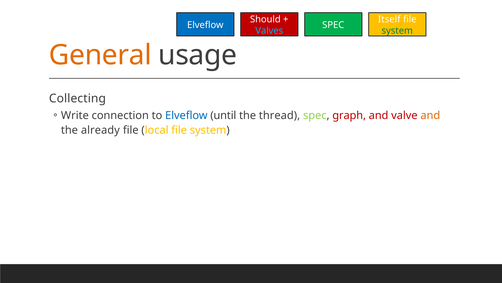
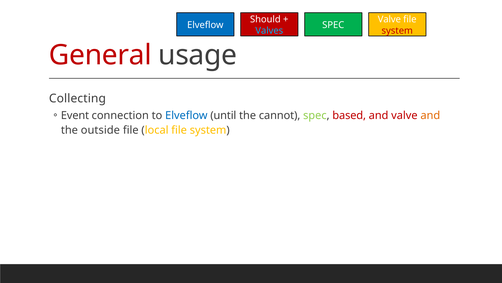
Itself: Itself -> Valve (389, 19)
system colour: green -> red (397, 31)
General colour: orange -> red (100, 55)
Write: Write -> Event (75, 115)
thread: thread -> cannot (280, 115)
graph: graph -> based (349, 115)
already: already -> outside (100, 130)
